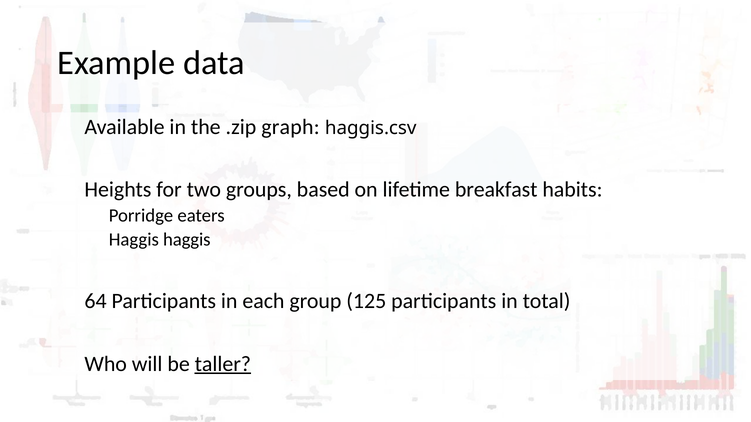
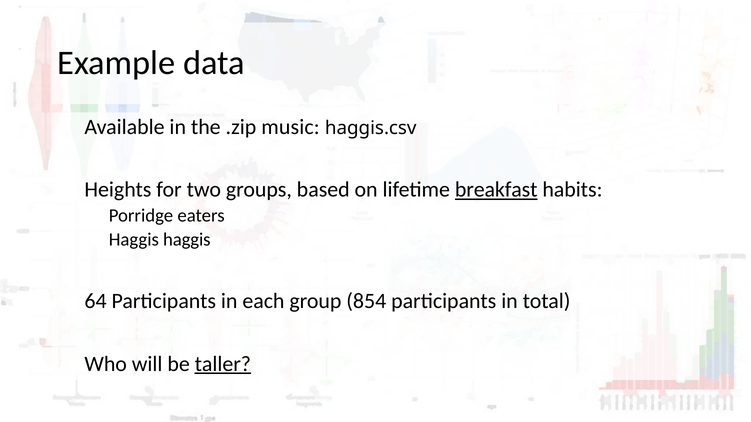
graph: graph -> music (290, 127)
breakfast underline: none -> present (496, 190)
125: 125 -> 854 (366, 301)
